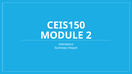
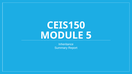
2: 2 -> 5 (89, 35)
